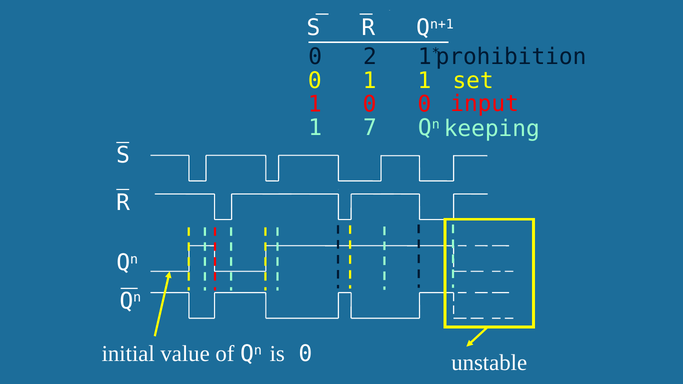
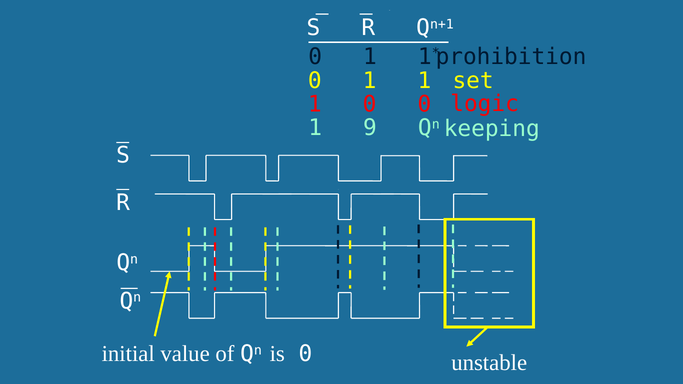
2: 2 -> 1 (370, 57)
input: input -> logic (485, 104)
7: 7 -> 9 (370, 128)
